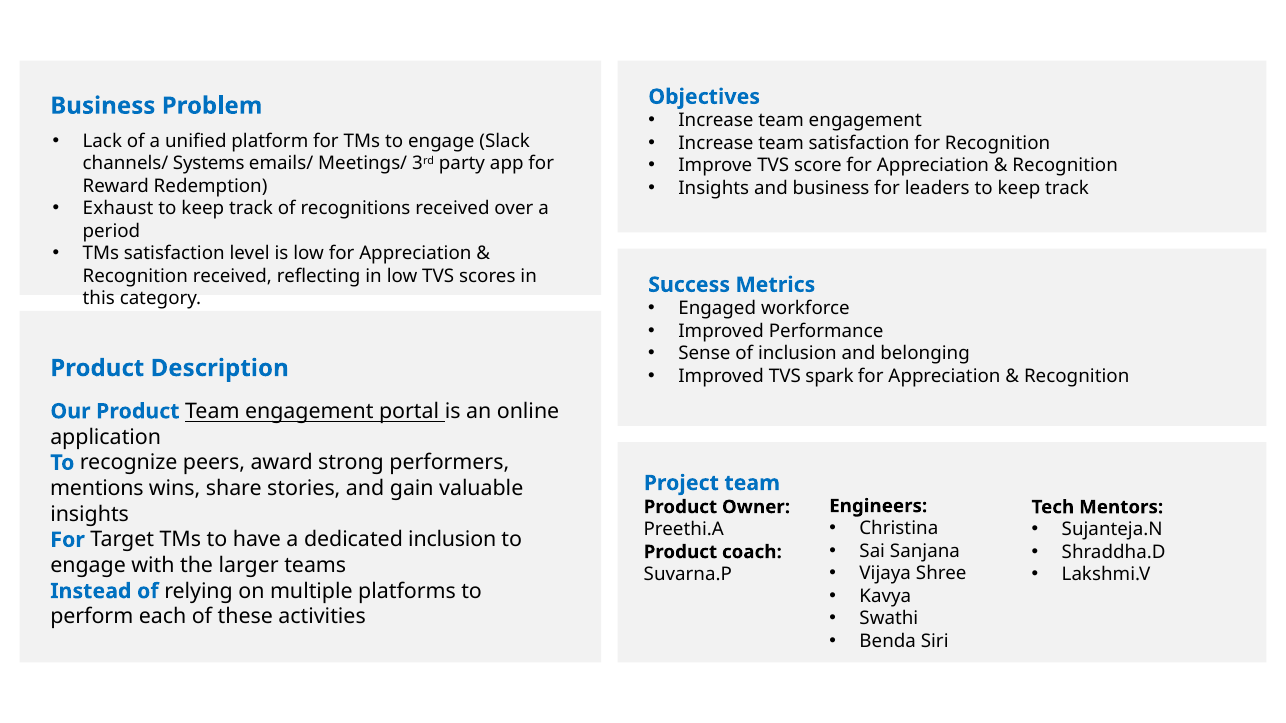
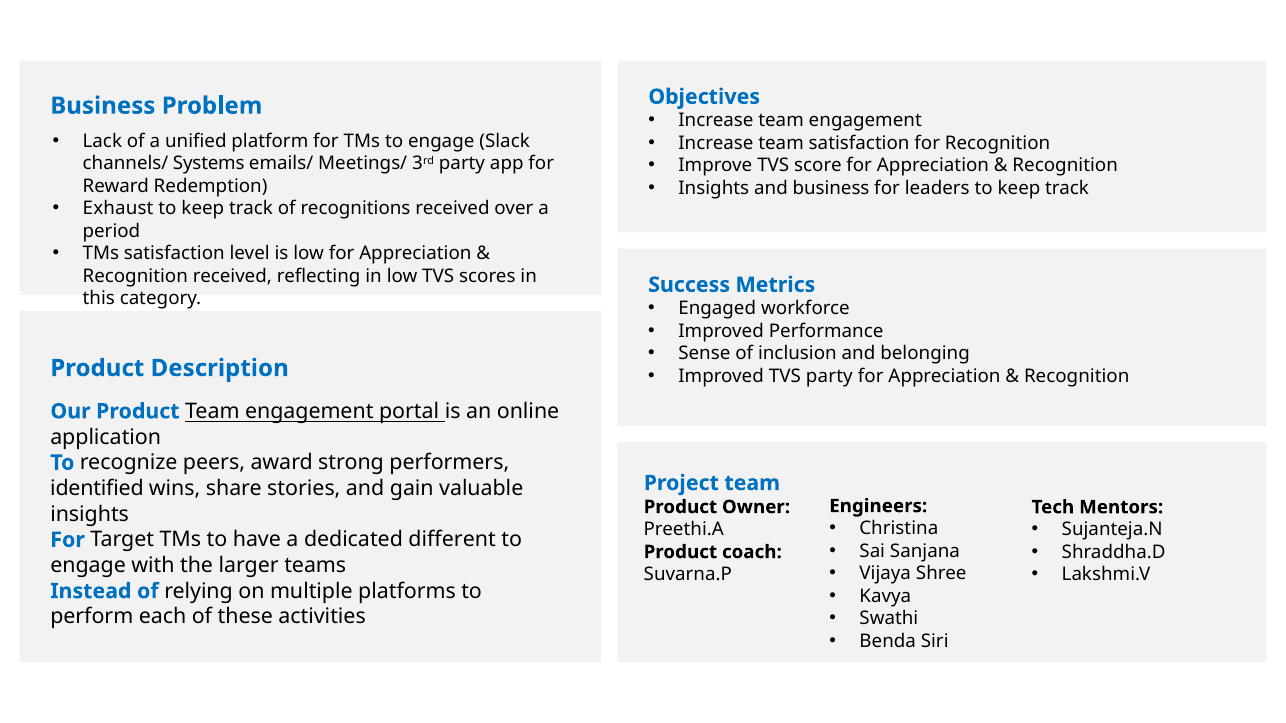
TVS spark: spark -> party (829, 376)
mentions: mentions -> identified (97, 489)
dedicated inclusion: inclusion -> different (452, 540)
